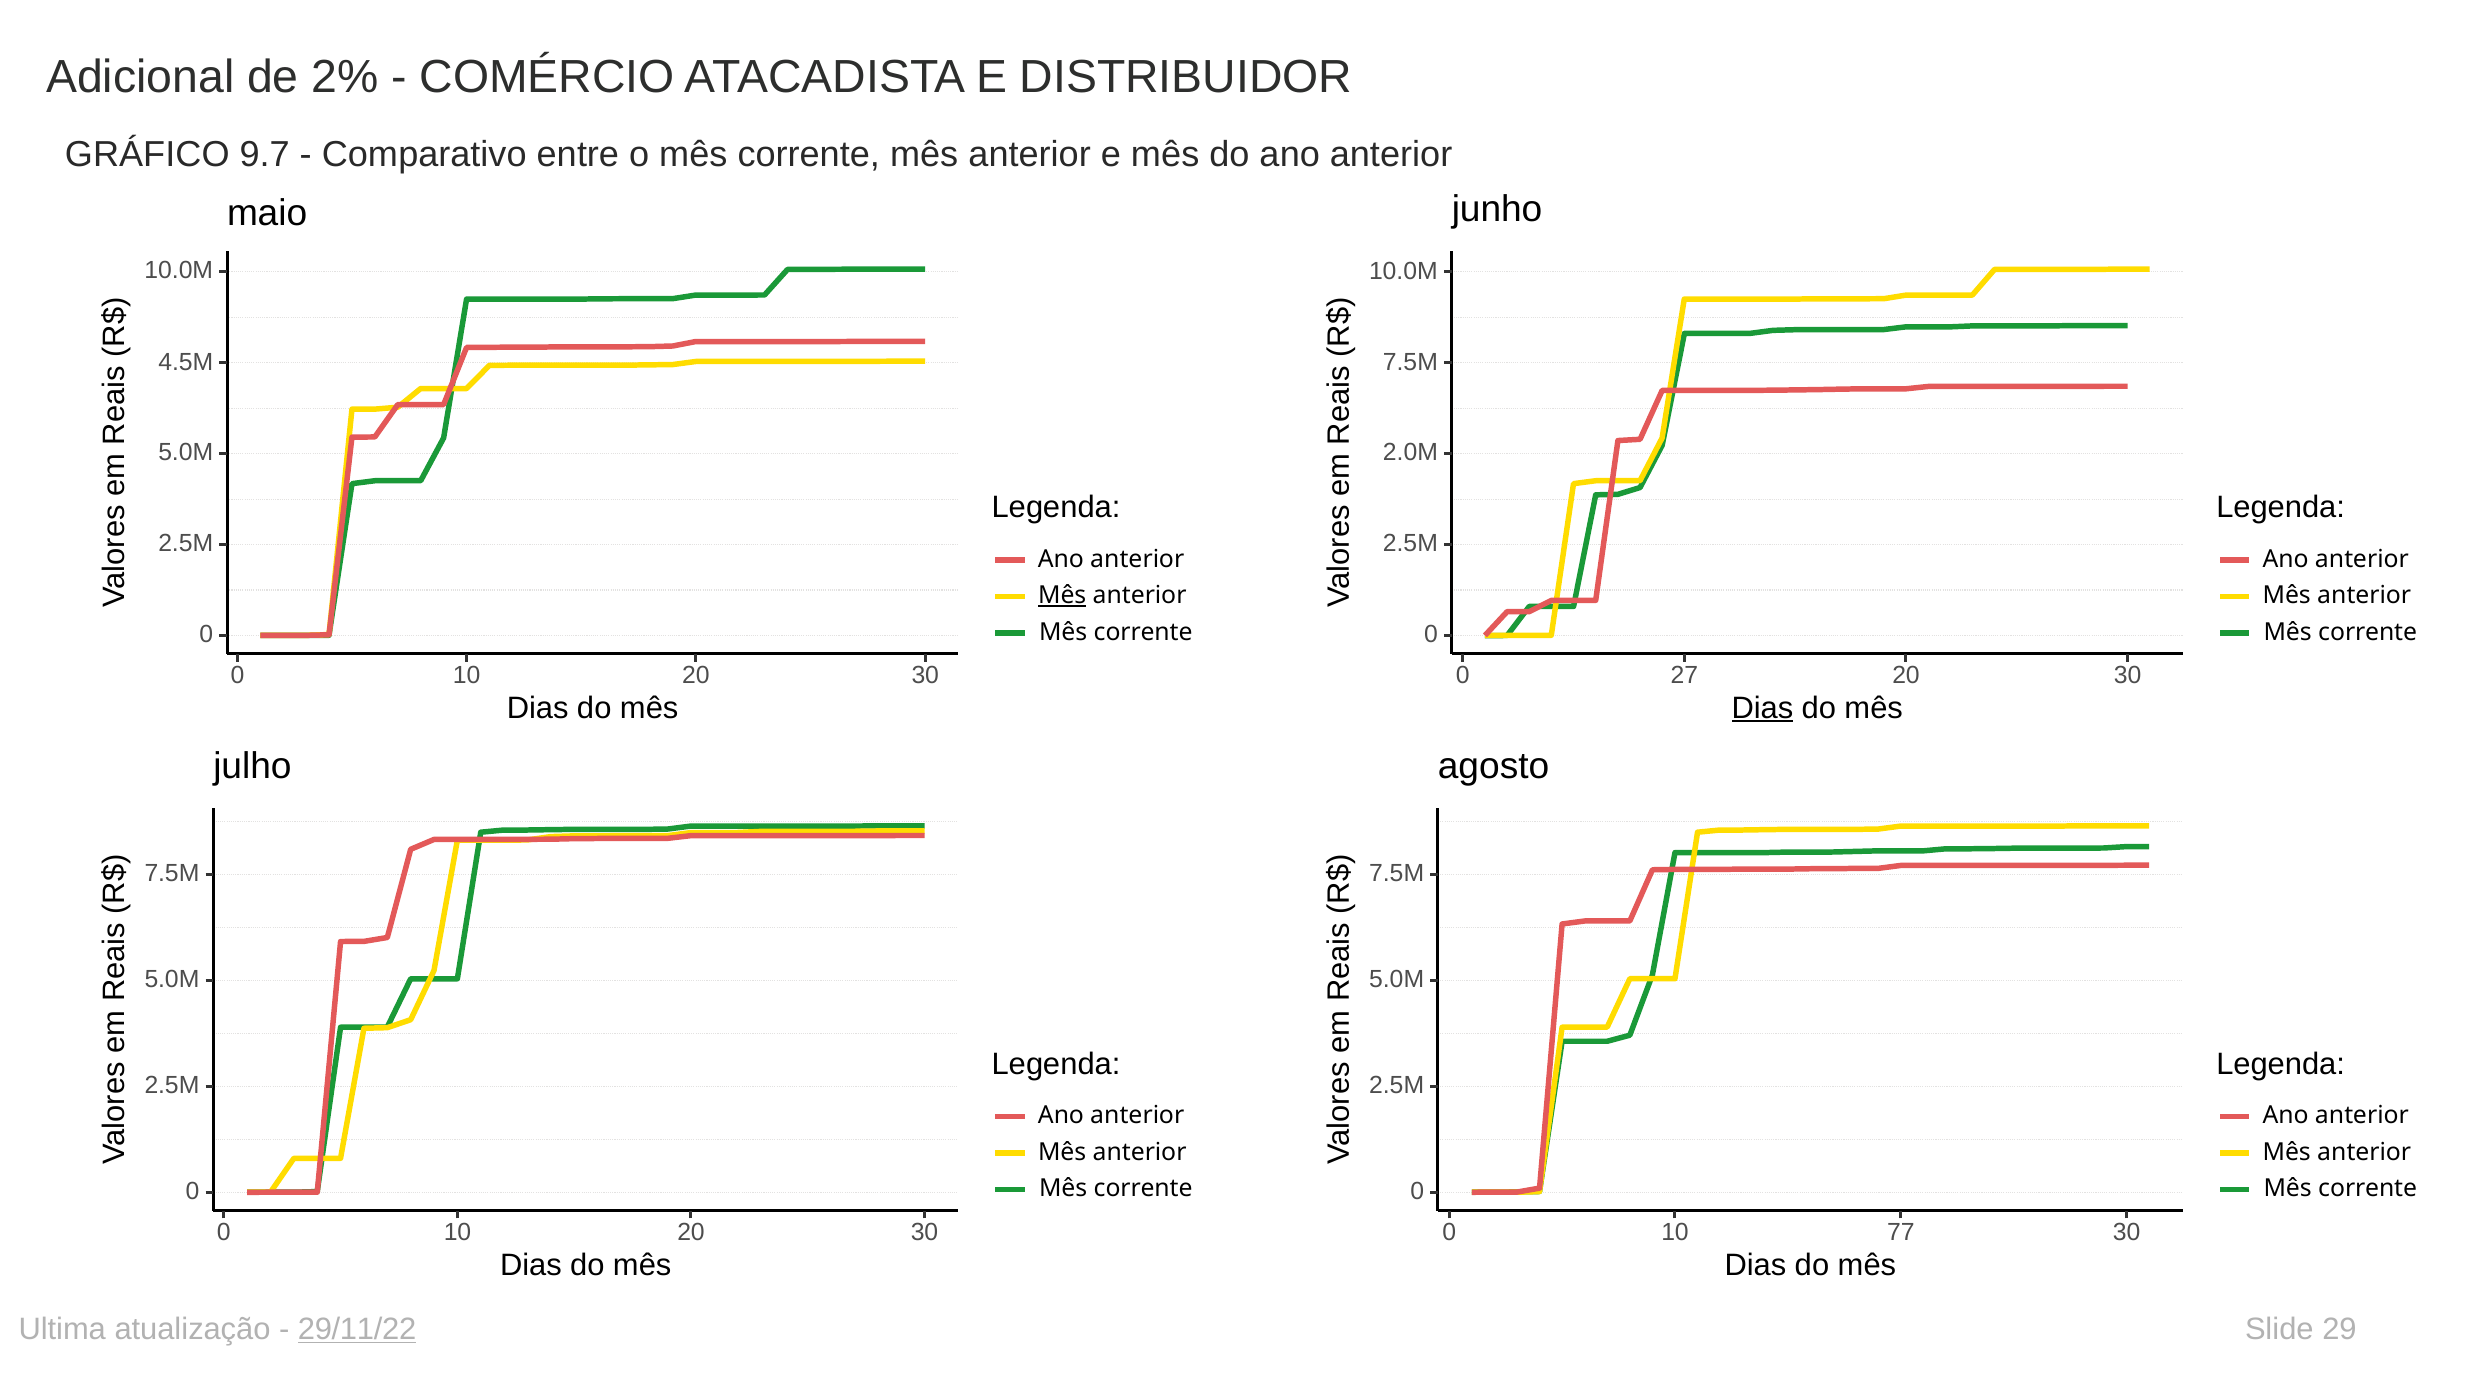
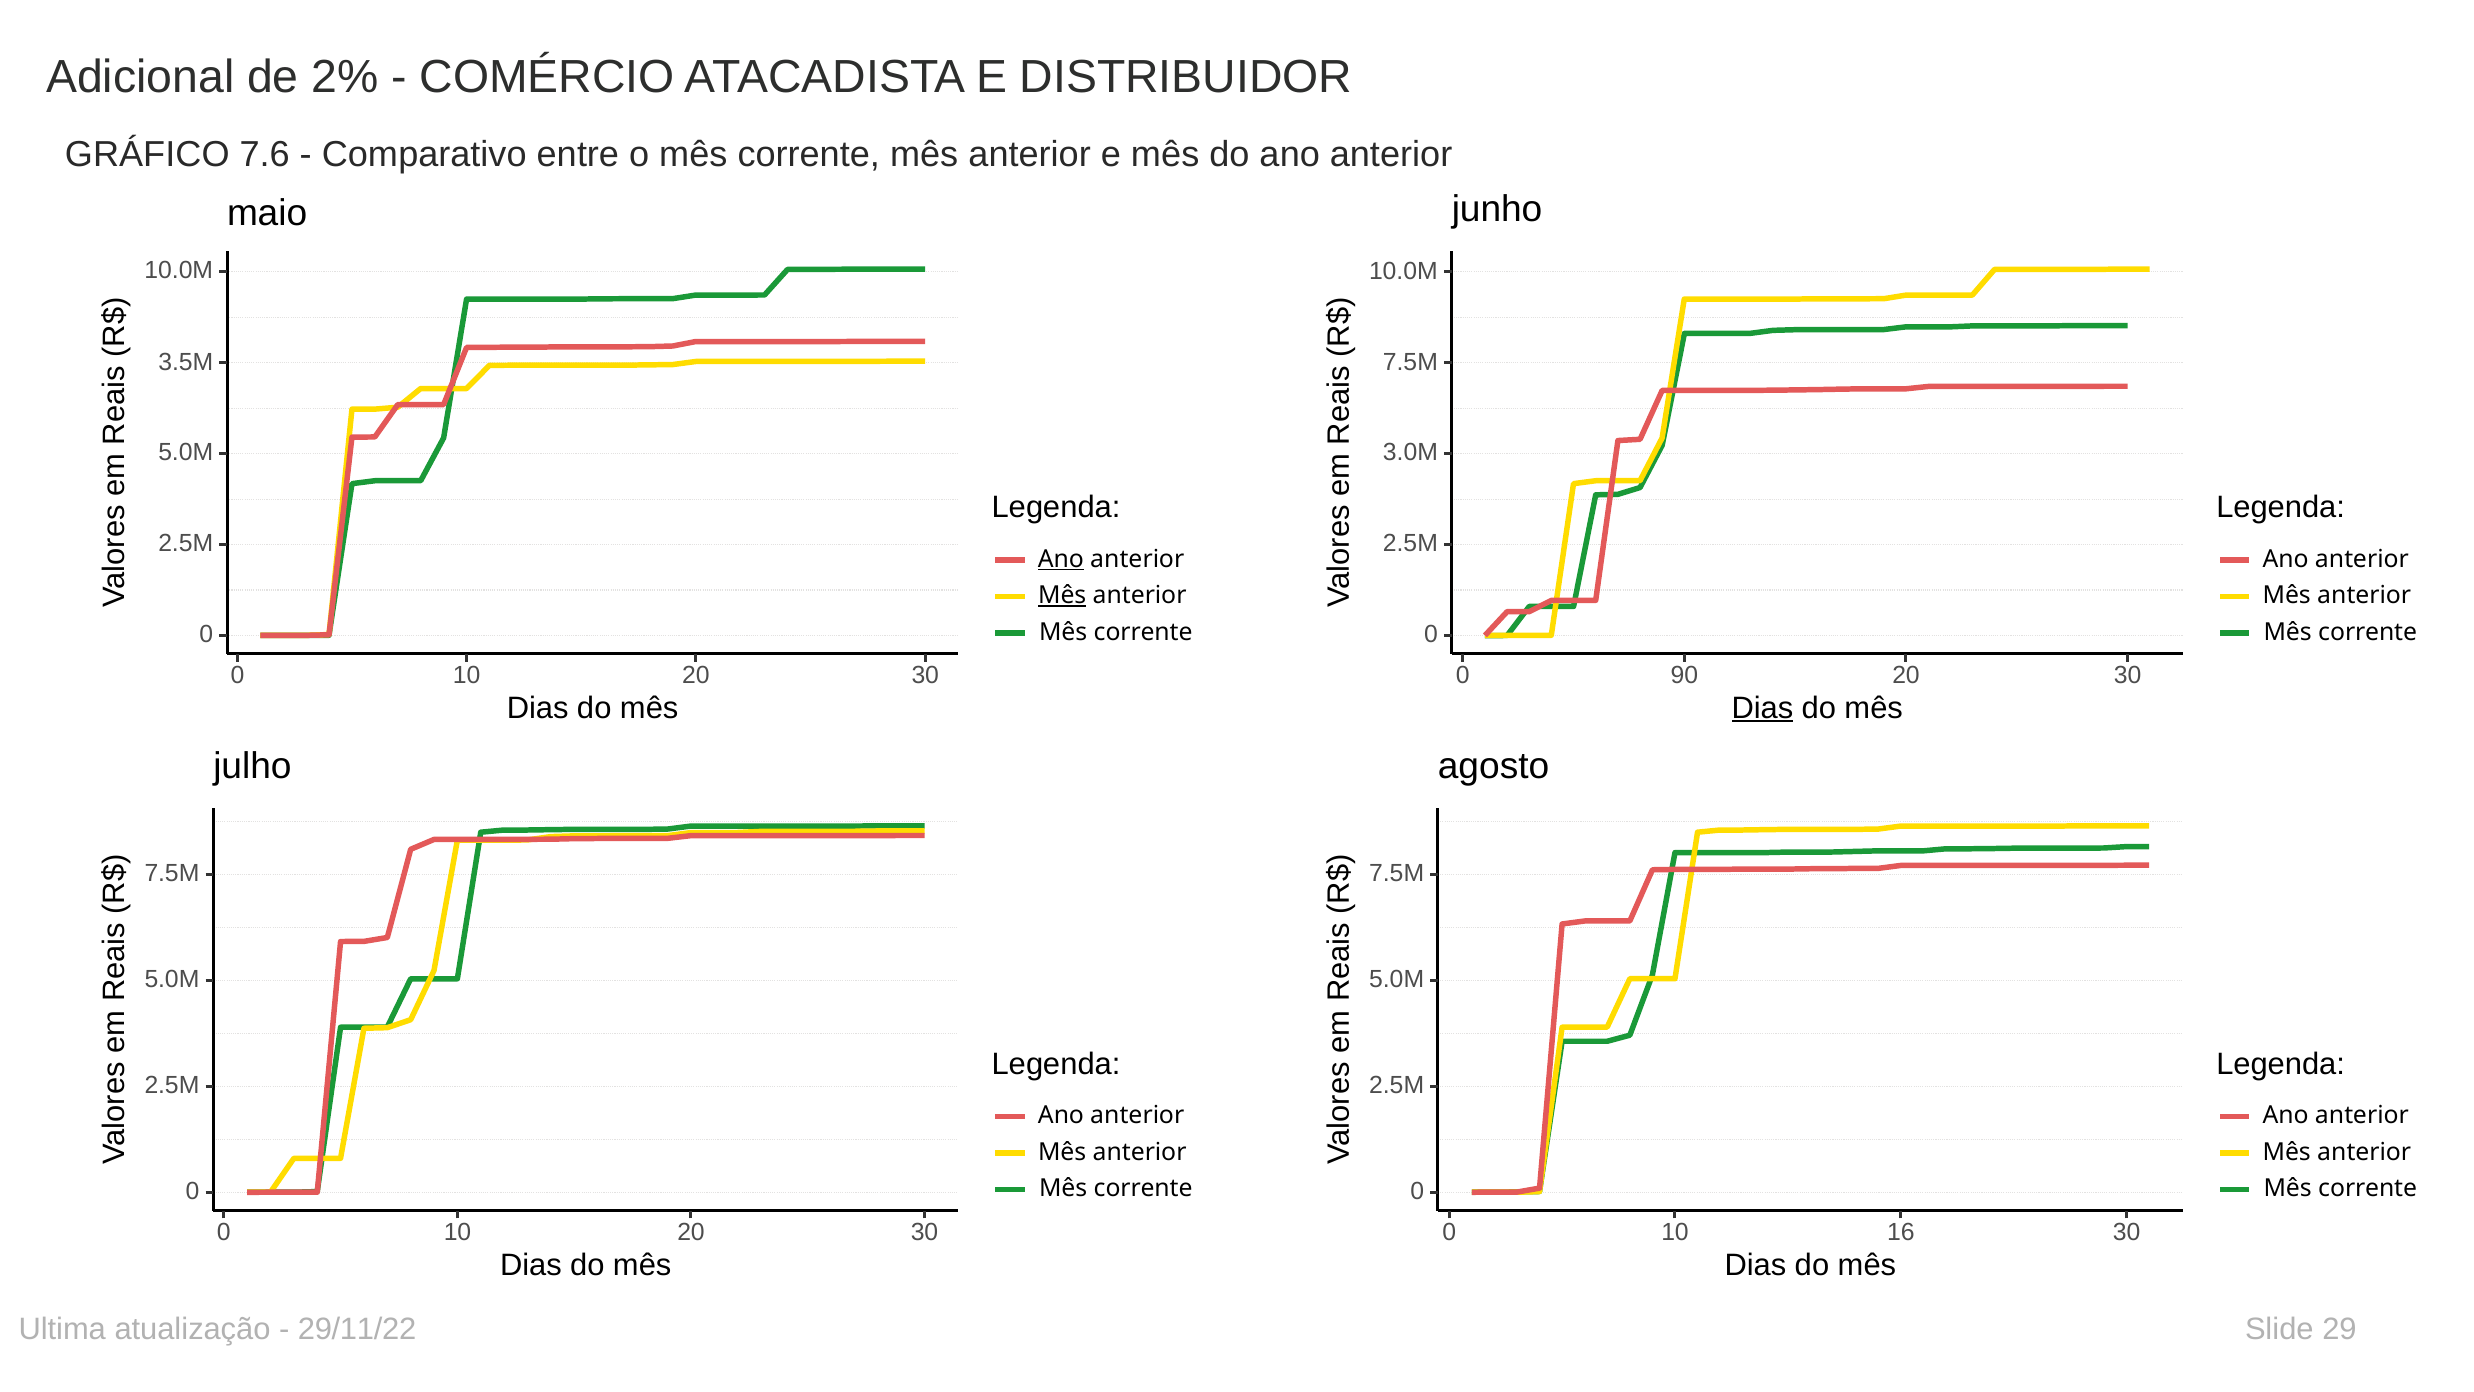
9.7: 9.7 -> 7.6 (265, 154)
4.5M: 4.5M -> 3.5M (186, 362)
2.0M: 2.0M -> 3.0M (1410, 453)
Ano underline: none -> present (1061, 559)
27: 27 -> 90 (1684, 675)
77: 77 -> 16 (1901, 1232)
29/11/22 underline: present -> none (357, 1329)
